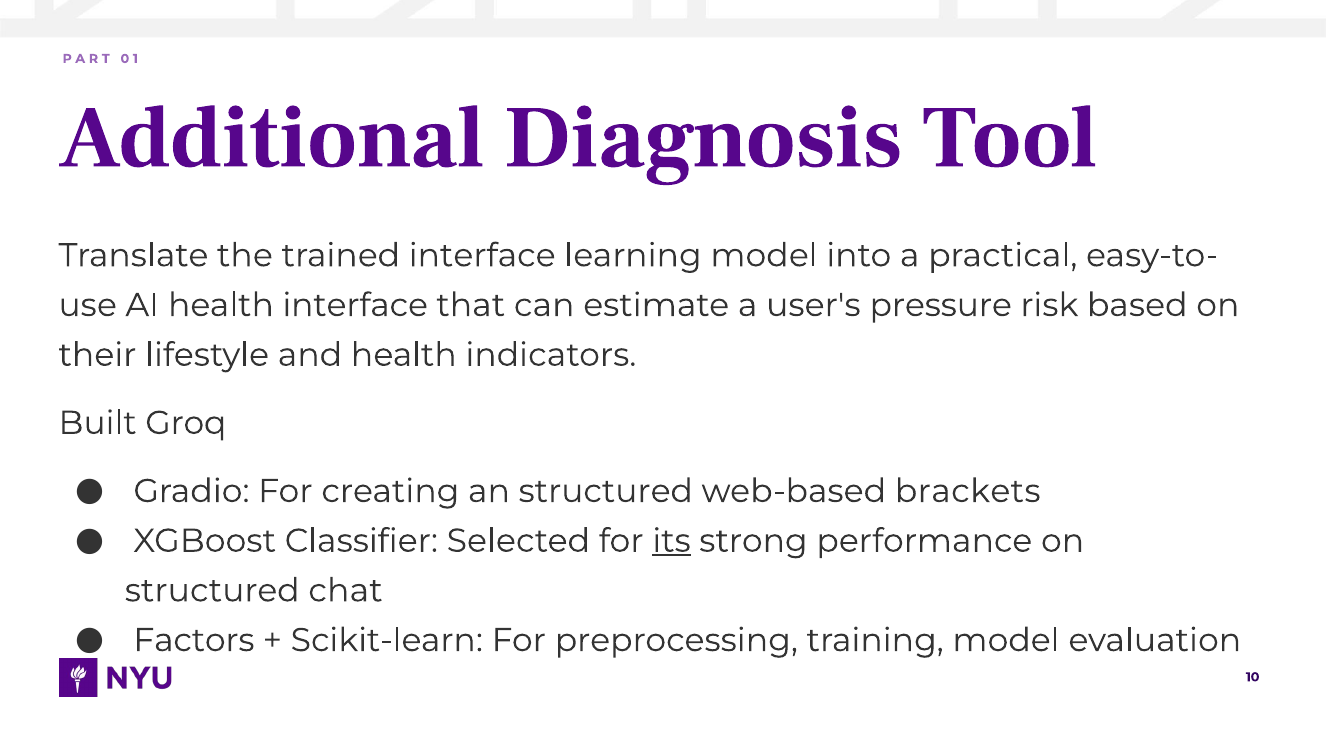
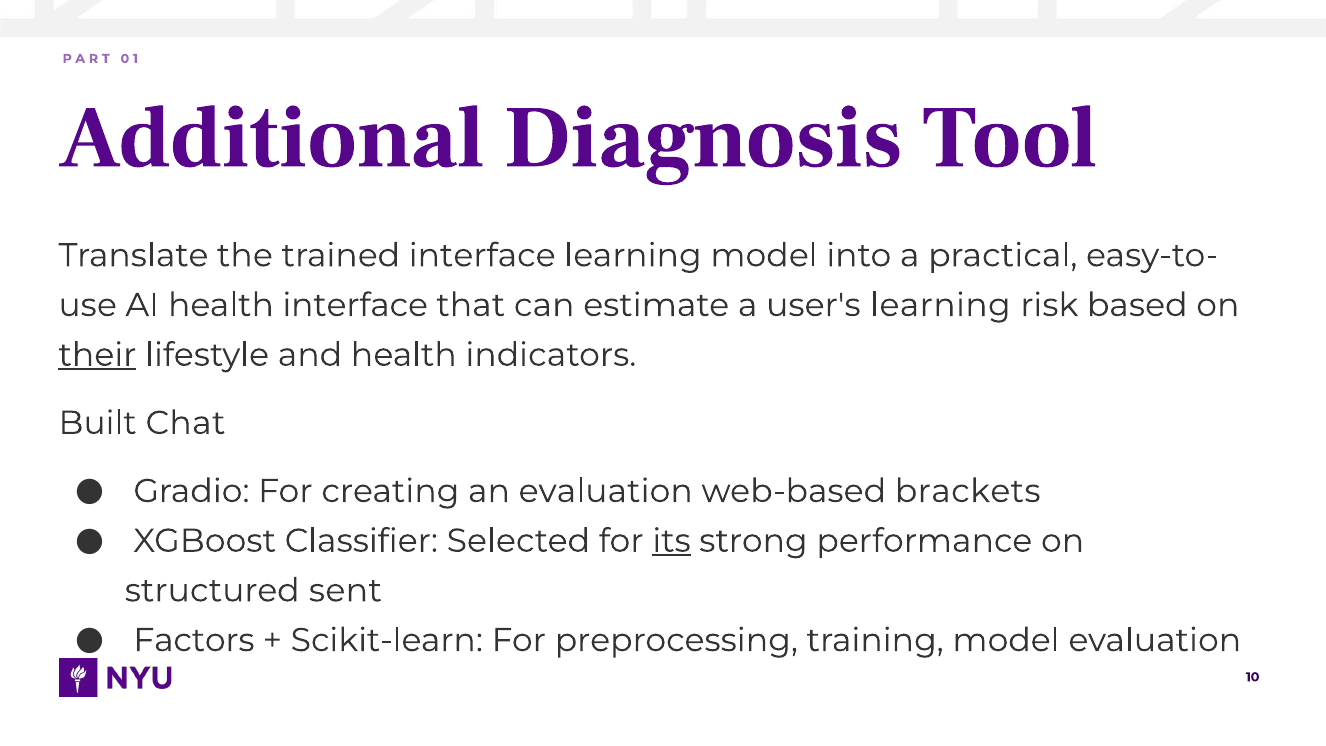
user's pressure: pressure -> learning (940, 305)
their underline: none -> present (97, 355)
Groq: Groq -> Chat (185, 423)
an structured: structured -> evaluation (606, 491)
chat: chat -> sent (345, 590)
